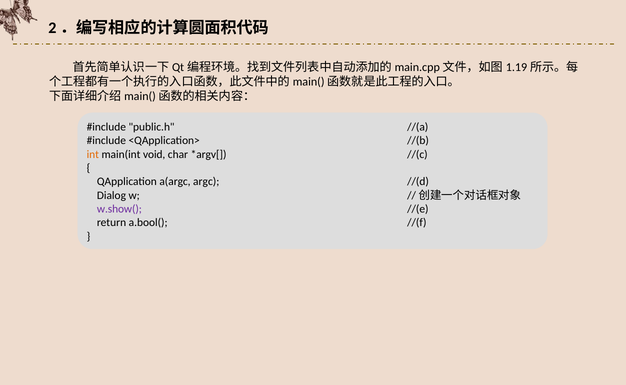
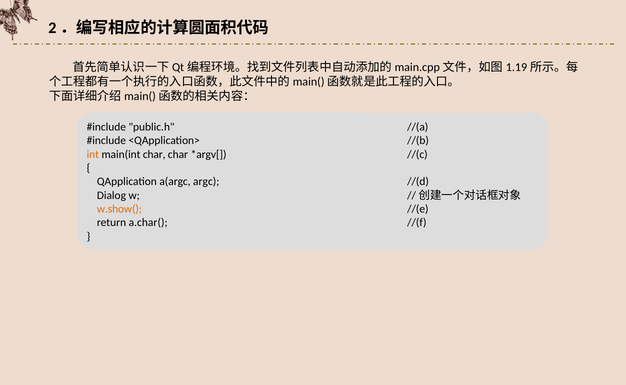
main(int void: void -> char (154, 154)
w.show( colour: purple -> orange (119, 209)
a.bool(: a.bool( -> a.char( (148, 223)
